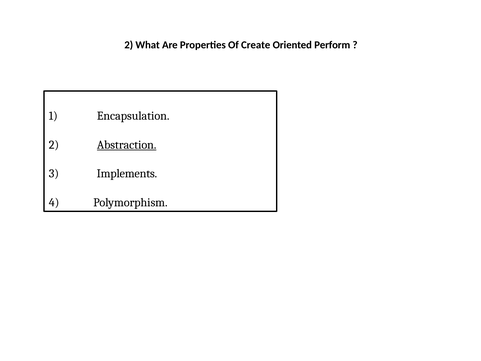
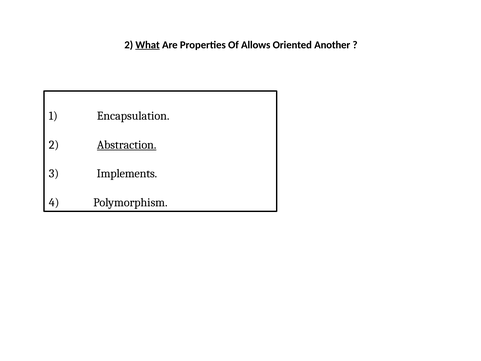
What underline: none -> present (148, 45)
Create: Create -> Allows (256, 45)
Perform: Perform -> Another (332, 45)
